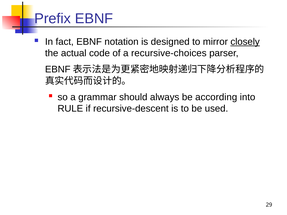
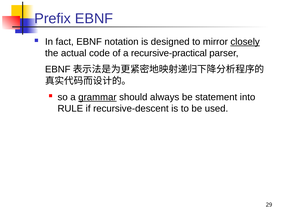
recursive-choices: recursive-choices -> recursive-practical (169, 53)
grammar underline: none -> present (97, 97)
according: according -> statement (216, 97)
